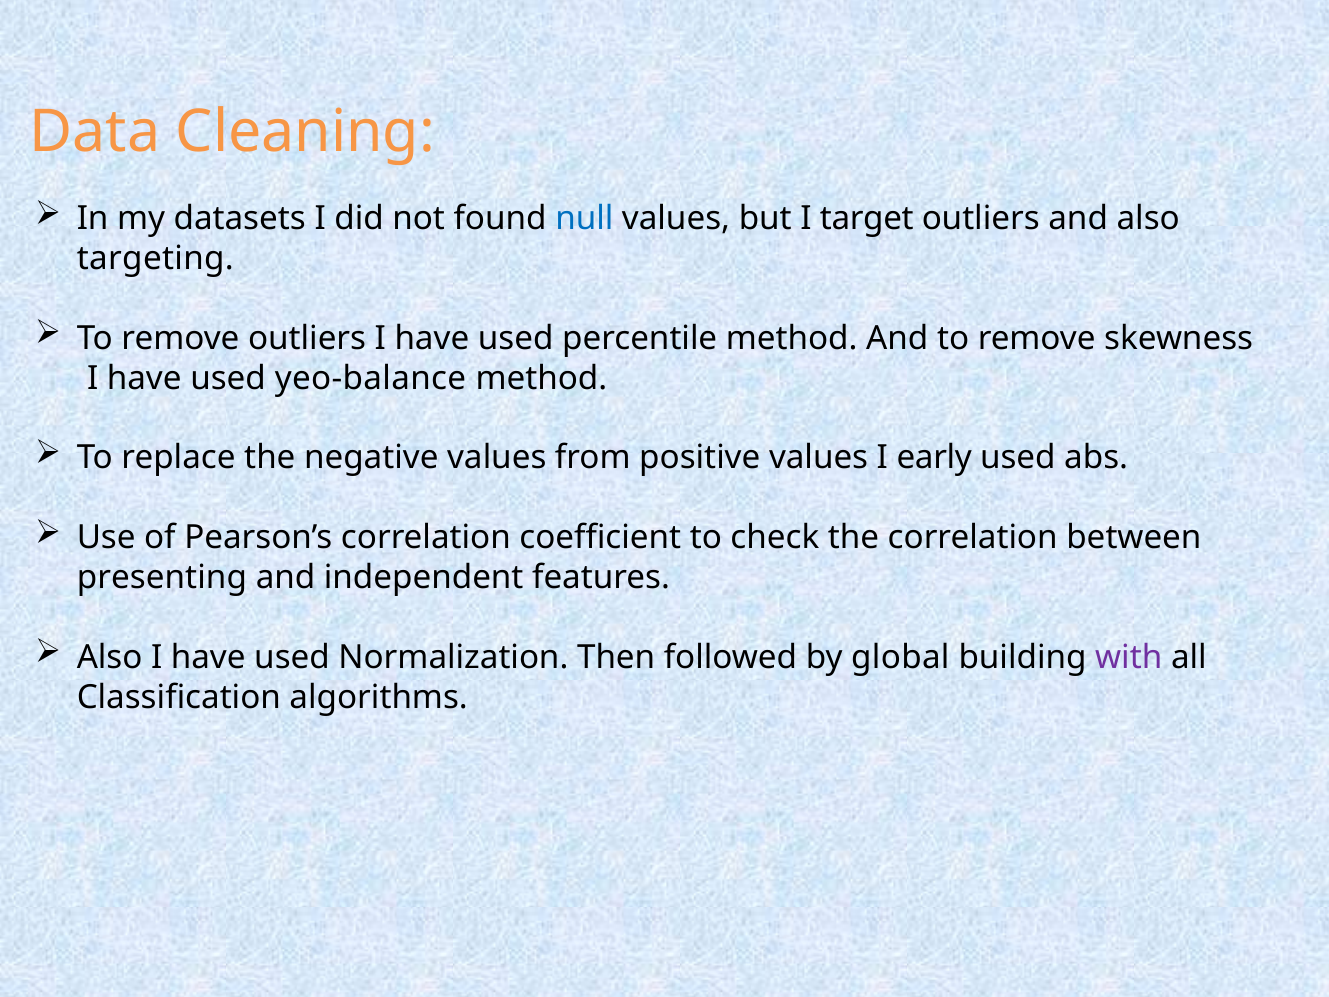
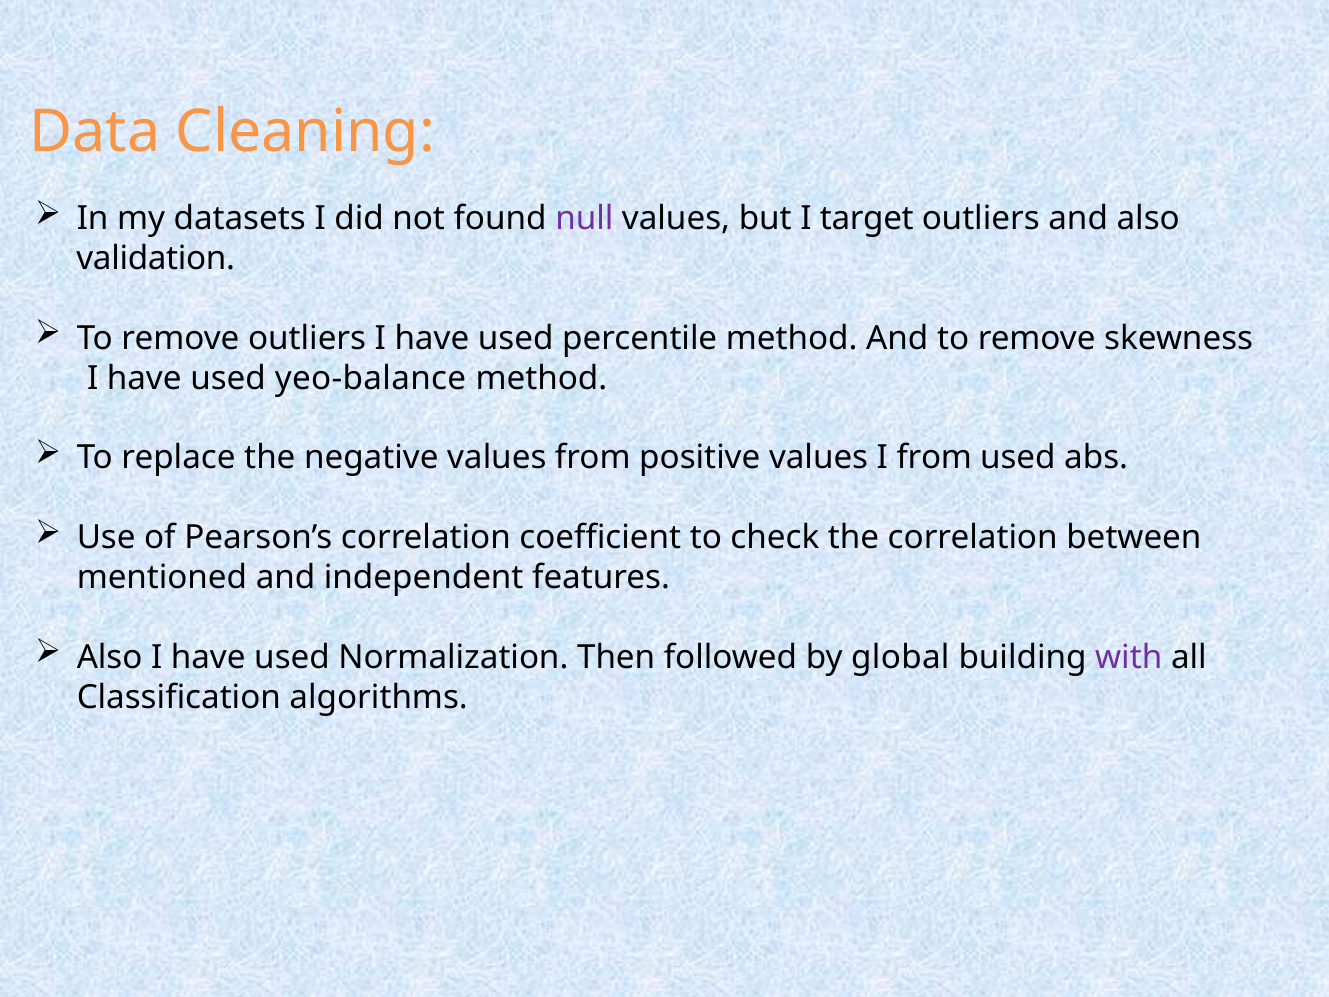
null colour: blue -> purple (584, 218)
targeting: targeting -> validation (156, 258)
I early: early -> from (934, 458)
presenting: presenting -> mentioned (162, 577)
